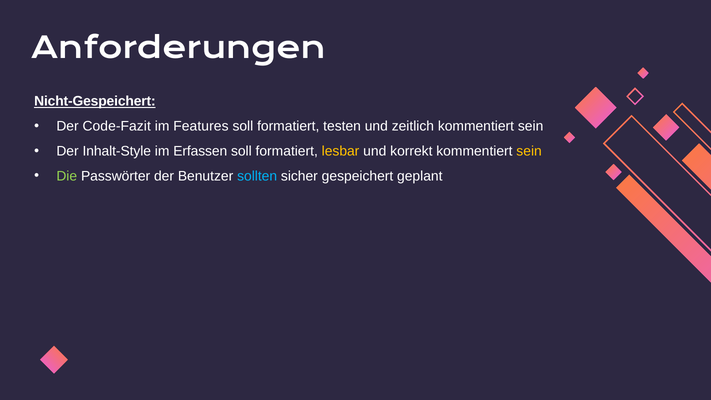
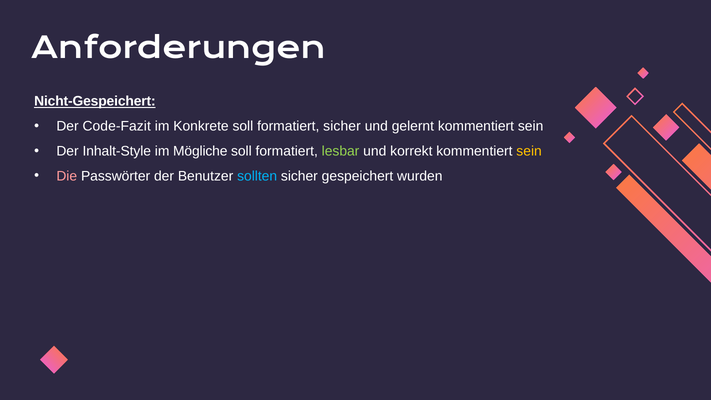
Features: Features -> Konkrete (201, 126)
formatiert testen: testen -> sicher (342, 126)
zeitlich: zeitlich -> gelernt (413, 126)
Erfassen: Erfassen -> Mögliche (200, 151)
lesbar colour: yellow -> light green (341, 151)
Die colour: light green -> pink (67, 176)
geplant: geplant -> wurden (420, 176)
